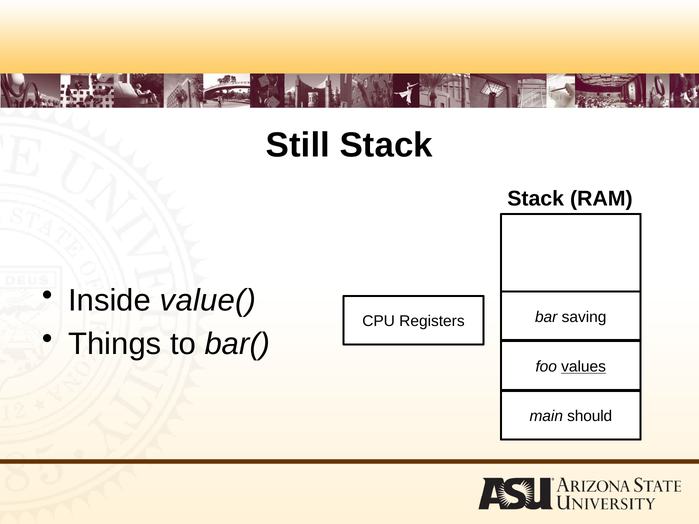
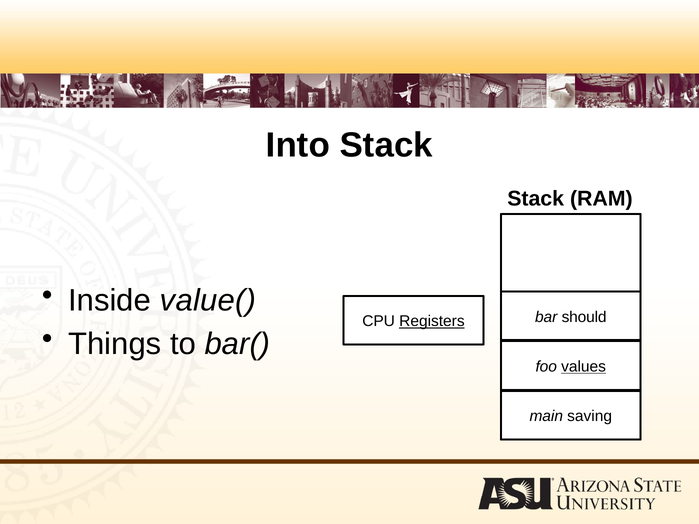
Still: Still -> Into (298, 145)
saving: saving -> should (584, 317)
Registers underline: none -> present (432, 321)
should: should -> saving (590, 416)
